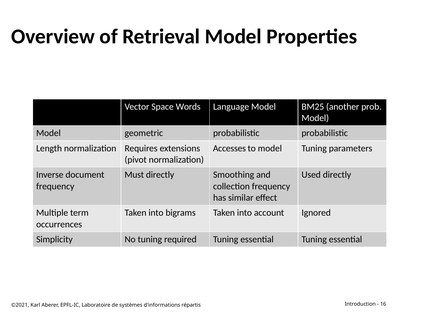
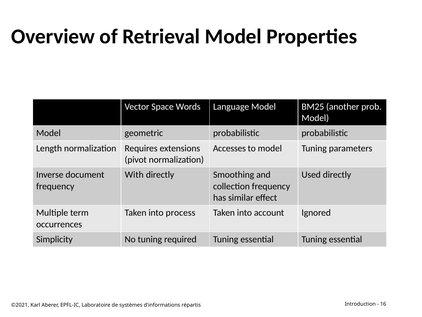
Must: Must -> With (134, 175)
bigrams: bigrams -> process (181, 213)
